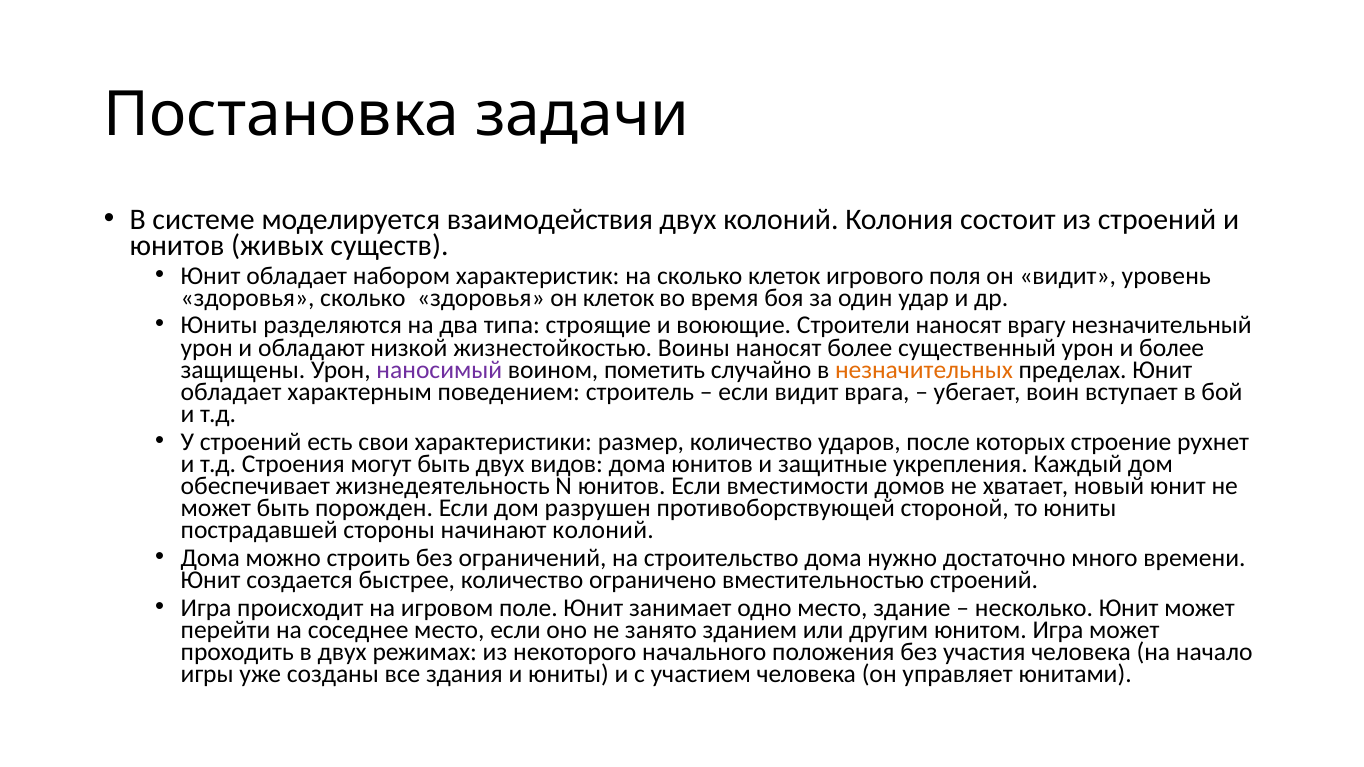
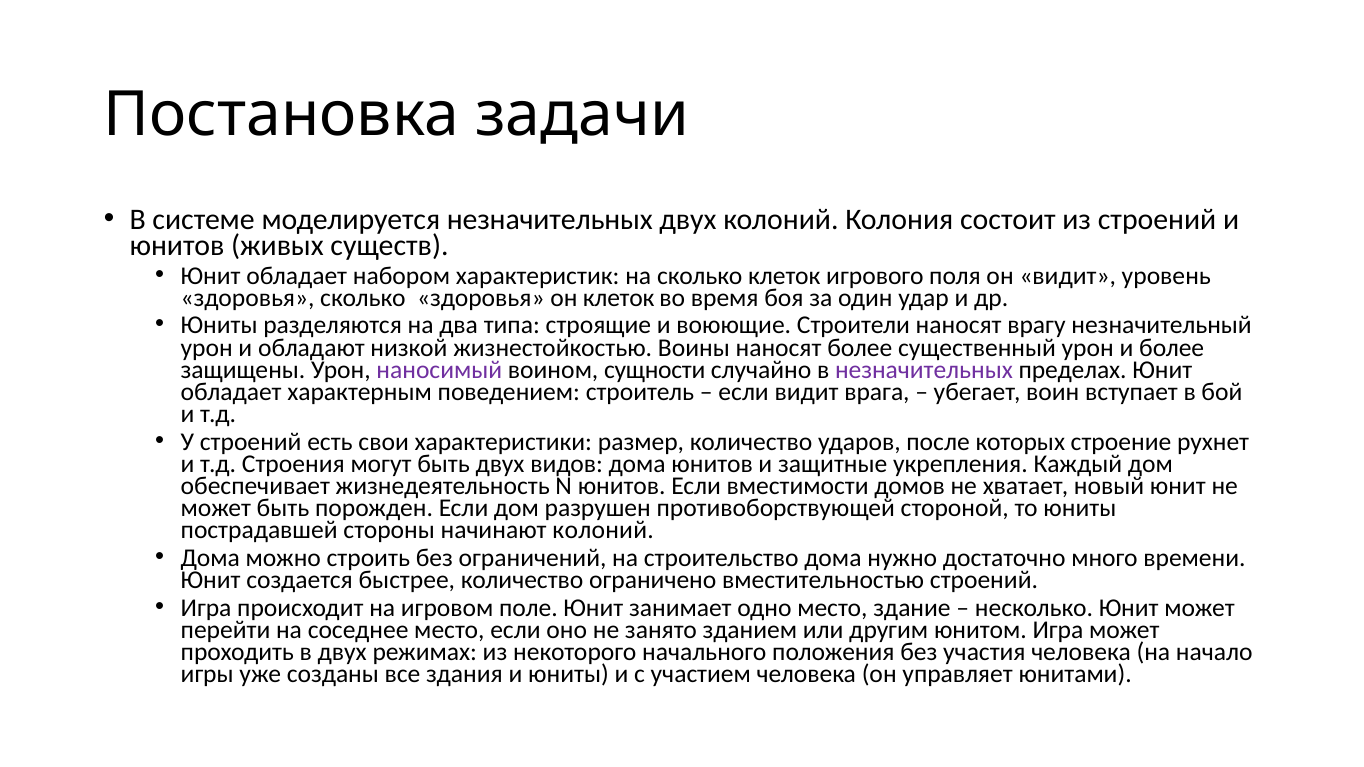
моделируется взаимодействия: взаимодействия -> незначительных (550, 220)
пометить: пометить -> сущности (655, 370)
незначительных colour: orange -> purple (924, 370)
